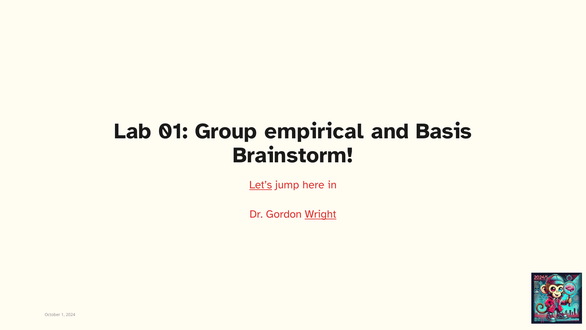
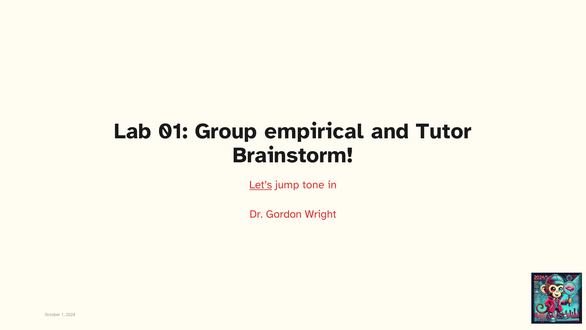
Basis: Basis -> Tutor (444, 131)
here: here -> tone (313, 185)
Wright underline: present -> none (321, 214)
